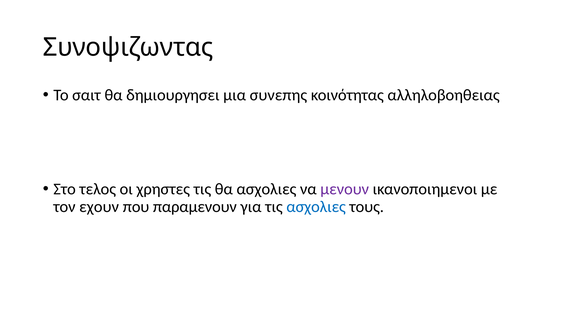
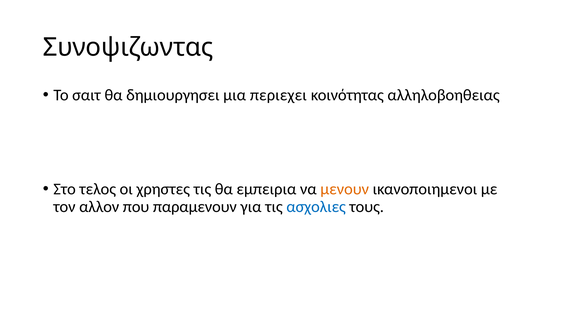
συνεπης: συνεπης -> περιεχει (278, 95)
θα ασχολιες: ασχολιες -> εμπειρια (266, 189)
μενουν colour: purple -> orange (345, 189)
εχουν: εχουν -> αλλον (99, 207)
